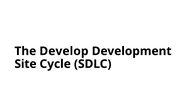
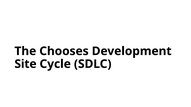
Develop: Develop -> Chooses (64, 51)
